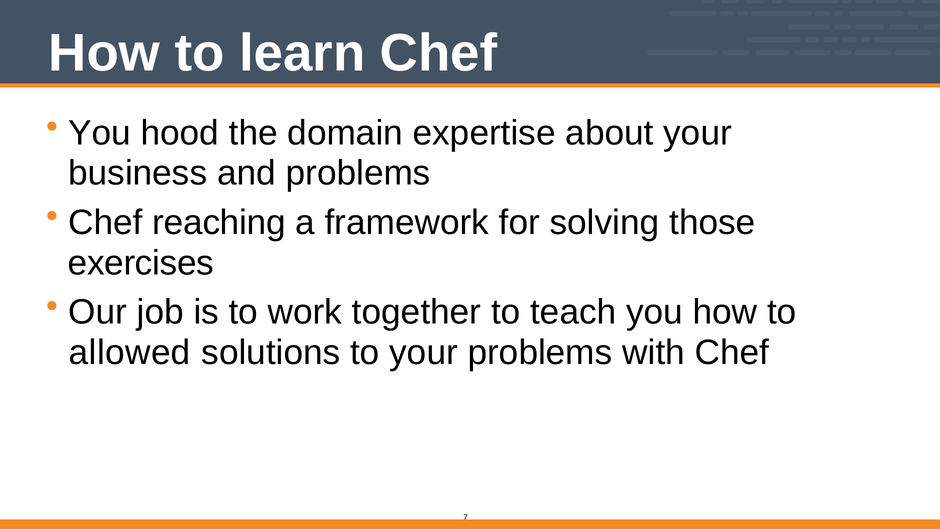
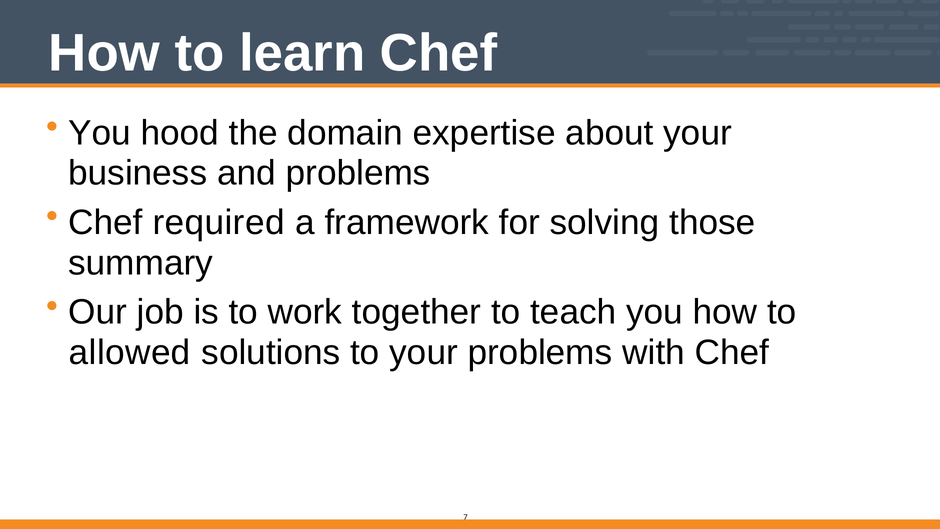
reaching: reaching -> required (219, 222)
exercises: exercises -> summary (141, 263)
